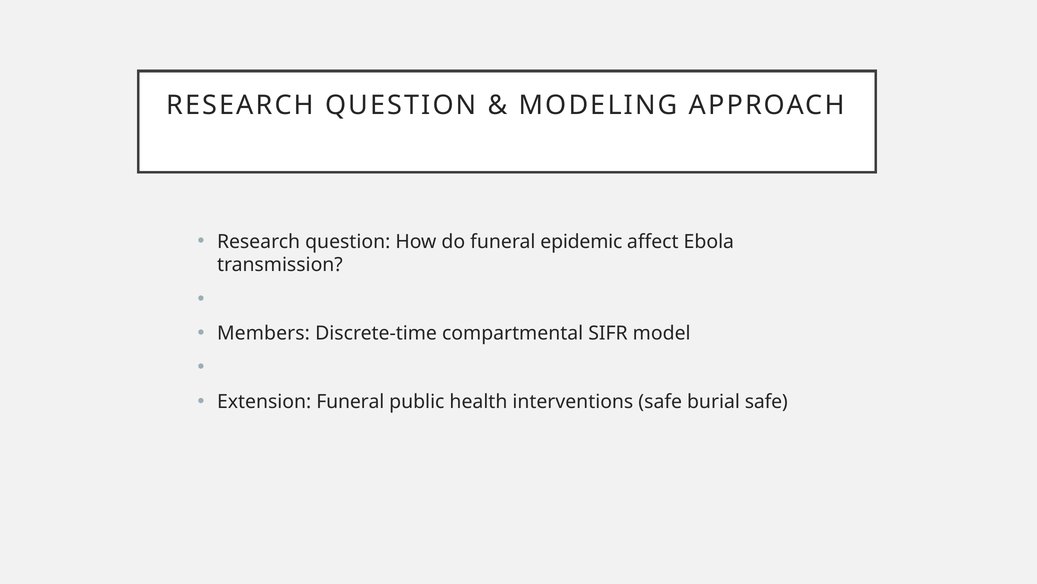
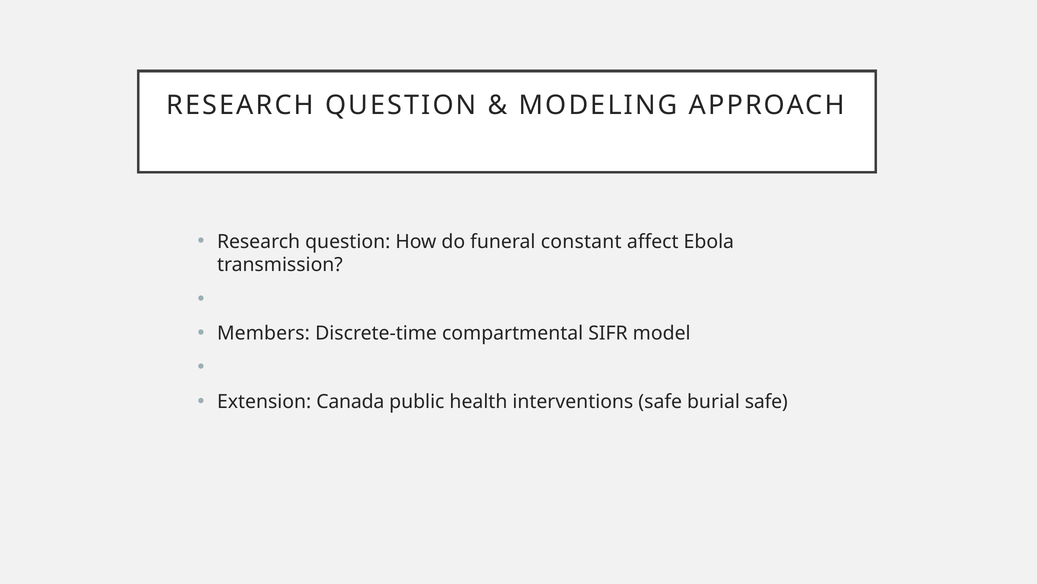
epidemic: epidemic -> constant (581, 241)
Extension Funeral: Funeral -> Canada (350, 401)
